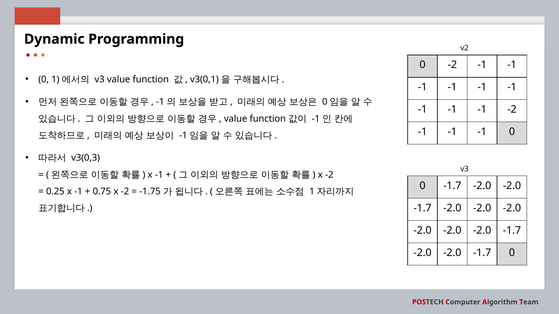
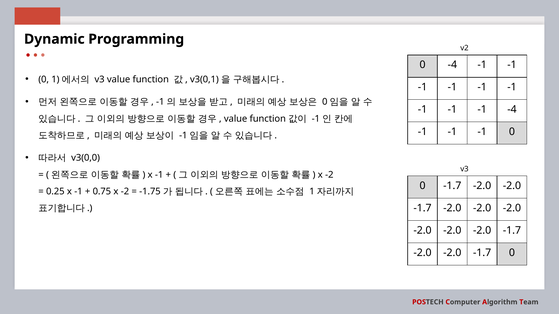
0 -2: -2 -> -4 (452, 65)
-1 -2: -2 -> -4 (512, 110)
v3(0,3: v3(0,3 -> v3(0,0 (86, 158)
